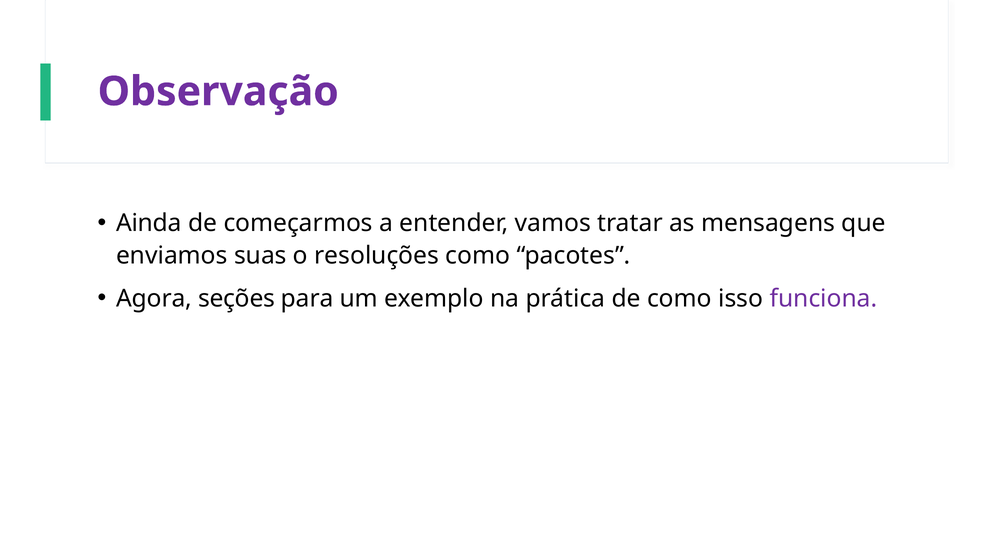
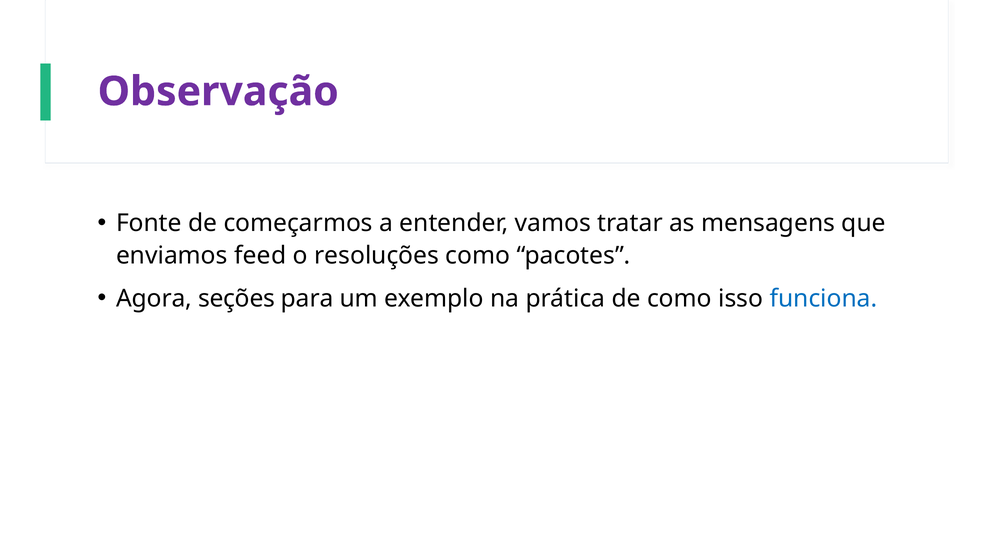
Ainda: Ainda -> Fonte (149, 224)
suas: suas -> feed (260, 256)
funciona colour: purple -> blue (823, 299)
